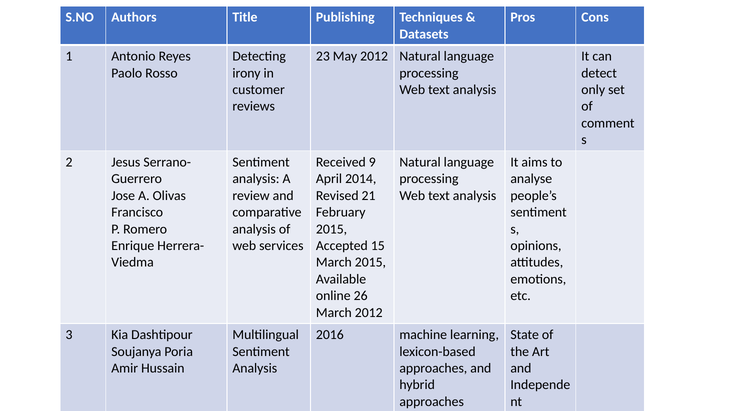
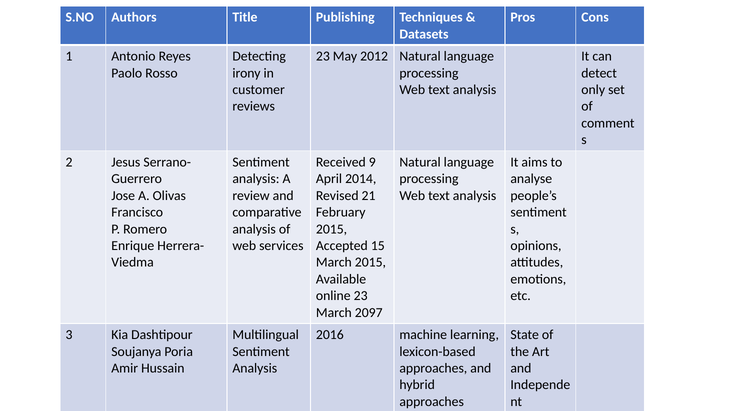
online 26: 26 -> 23 (361, 296)
March 2012: 2012 -> 2097 (369, 313)
